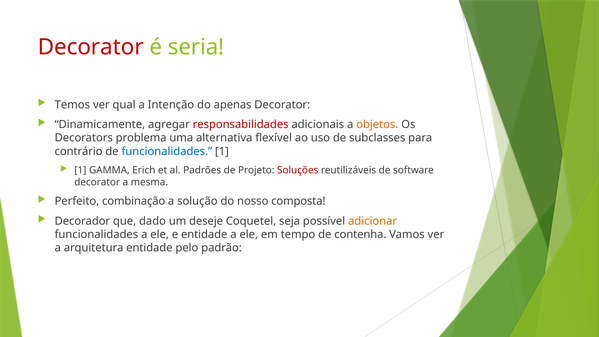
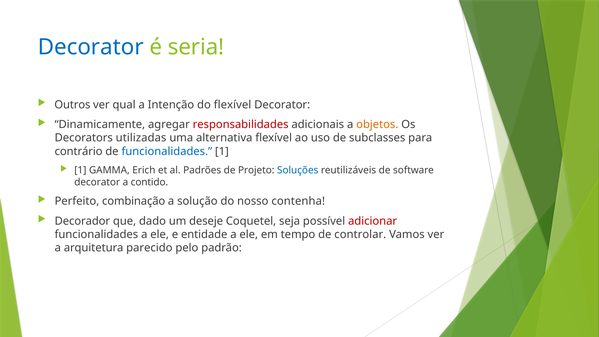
Decorator colour: red -> blue (91, 47)
Temos: Temos -> Outros (72, 105)
do apenas: apenas -> flexível (232, 105)
problema: problema -> utilizadas (141, 138)
Soluções colour: red -> blue (298, 170)
mesma: mesma -> contido (149, 182)
composta: composta -> contenha (298, 201)
adicionar colour: orange -> red (373, 221)
contenha: contenha -> controlar (360, 234)
arquitetura entidade: entidade -> parecido (149, 248)
